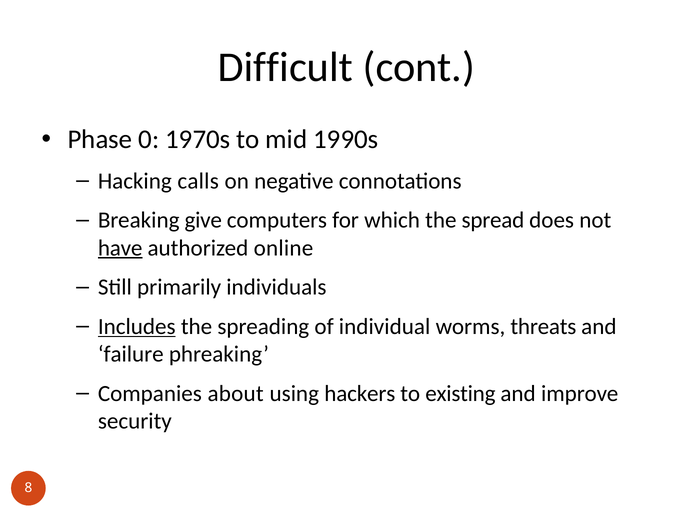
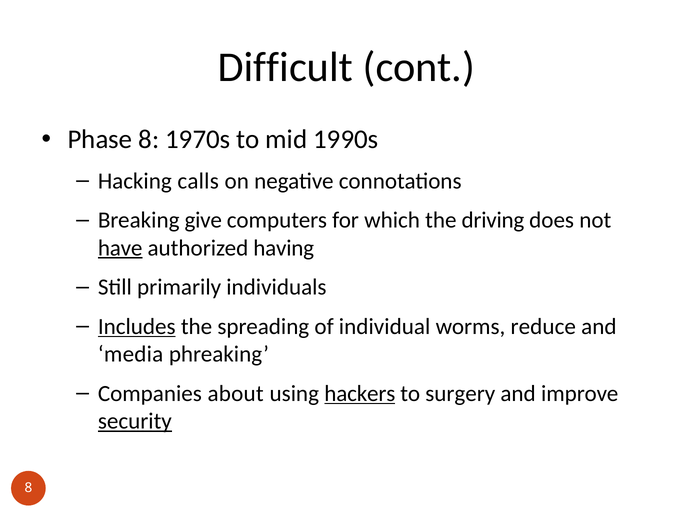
Phase 0: 0 -> 8 (149, 139)
spread: spread -> driving (493, 220)
online: online -> having (284, 248)
threats: threats -> reduce (543, 326)
failure: failure -> media (131, 354)
hackers underline: none -> present (360, 393)
existing: existing -> surgery (460, 393)
security underline: none -> present (135, 421)
